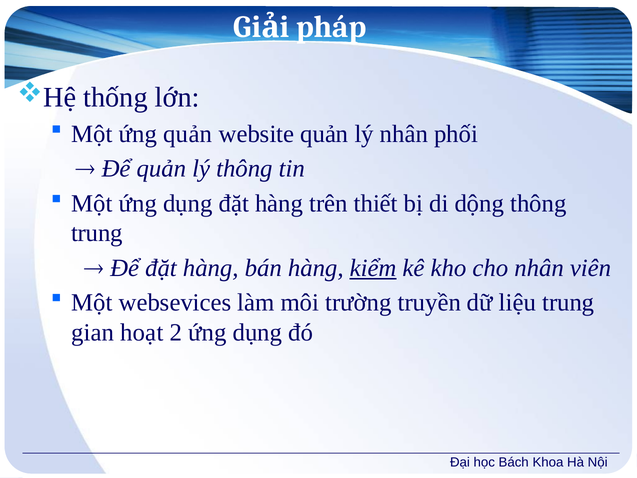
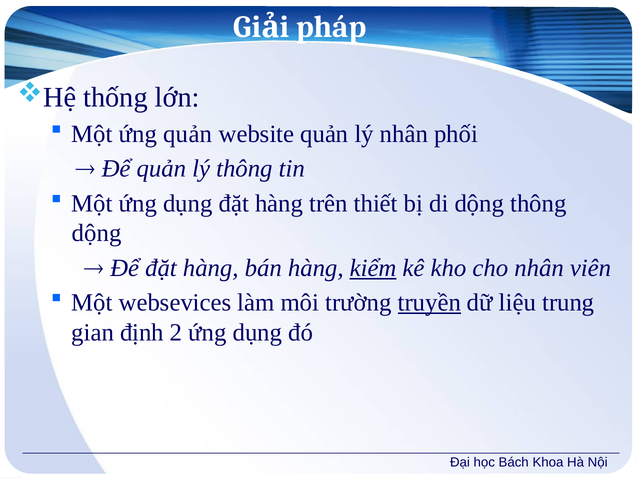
trung: trung -> dộng (97, 233)
truyền underline: none -> present (429, 302)
hoạt: hoạt -> định (142, 332)
